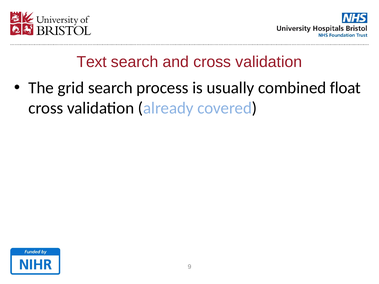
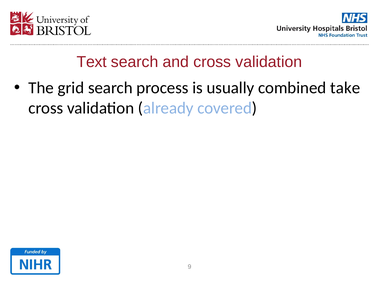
float: float -> take (345, 88)
